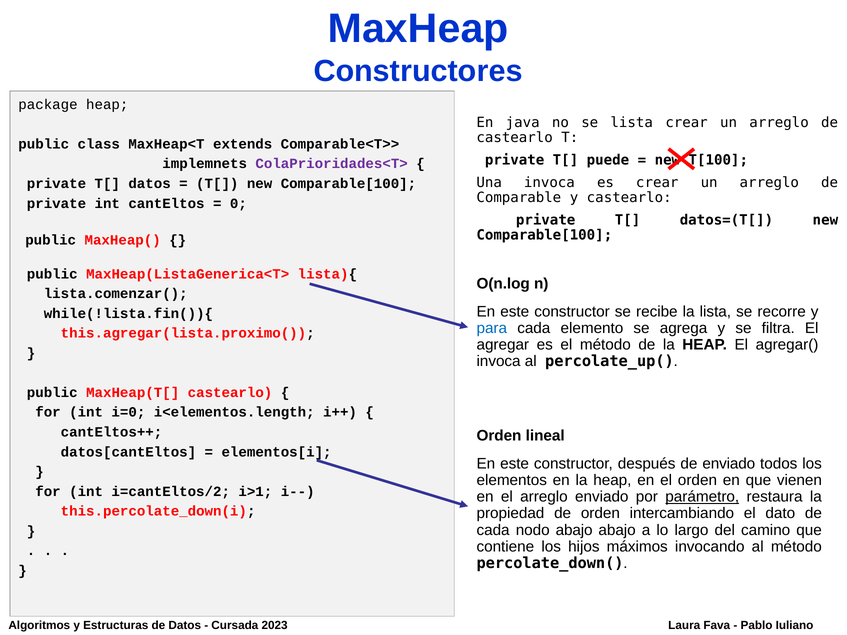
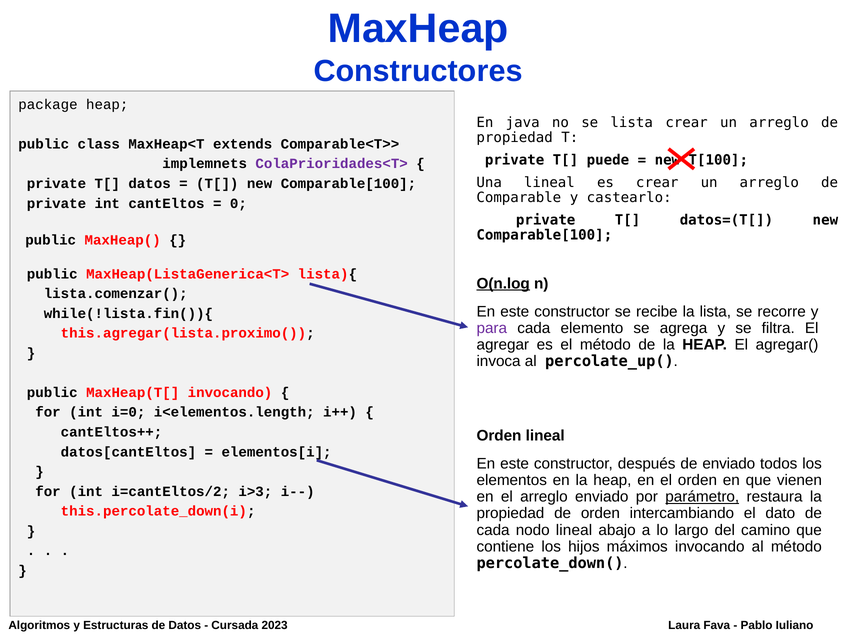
castearlo: castearlo -> propiedad (515, 138)
Una invoca: invoca -> lineal (549, 182)
O(n.log underline: none -> present (503, 284)
para colour: blue -> purple (492, 328)
MaxHeap(T[ castearlo: castearlo -> invocando (230, 393)
i>1: i>1 -> i>3 (255, 492)
nodo abajo: abajo -> lineal (574, 530)
